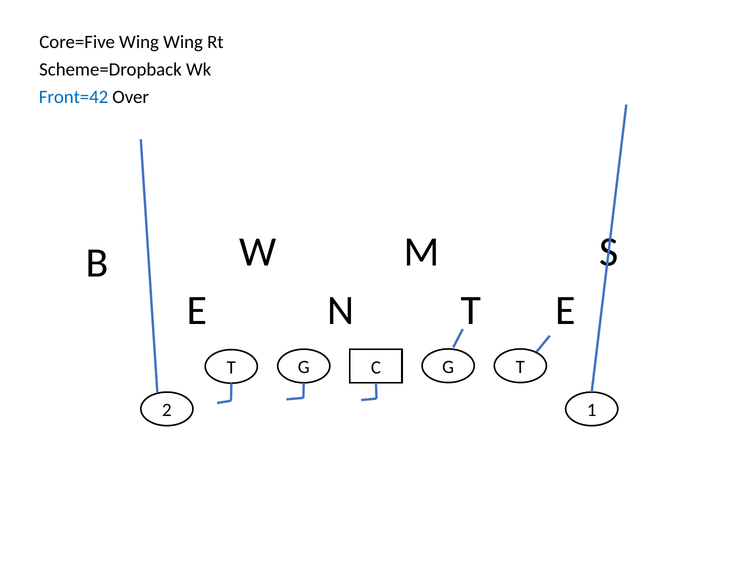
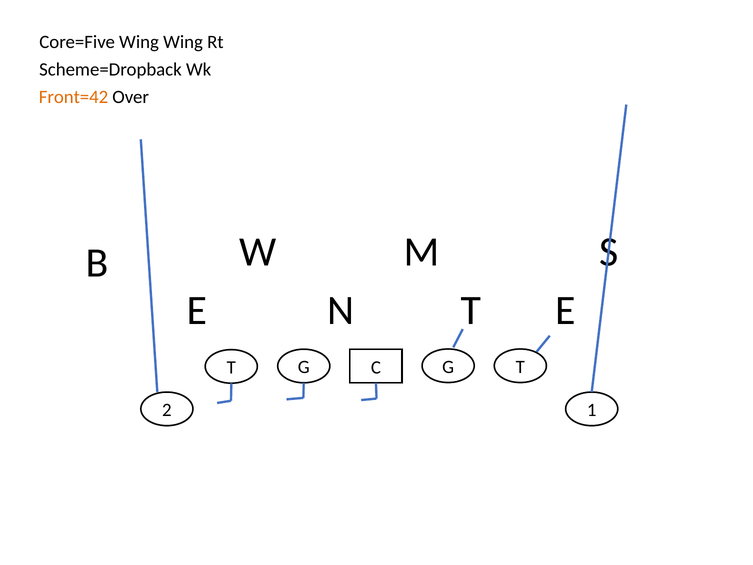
Front=42 colour: blue -> orange (74, 97)
